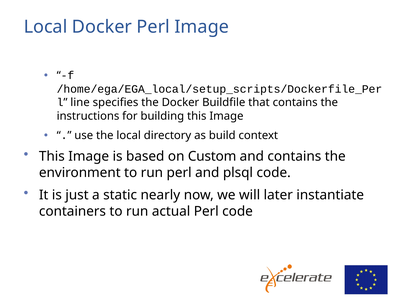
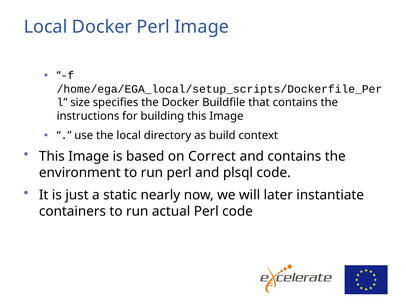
line: line -> size (80, 102)
Custom: Custom -> Correct (212, 156)
